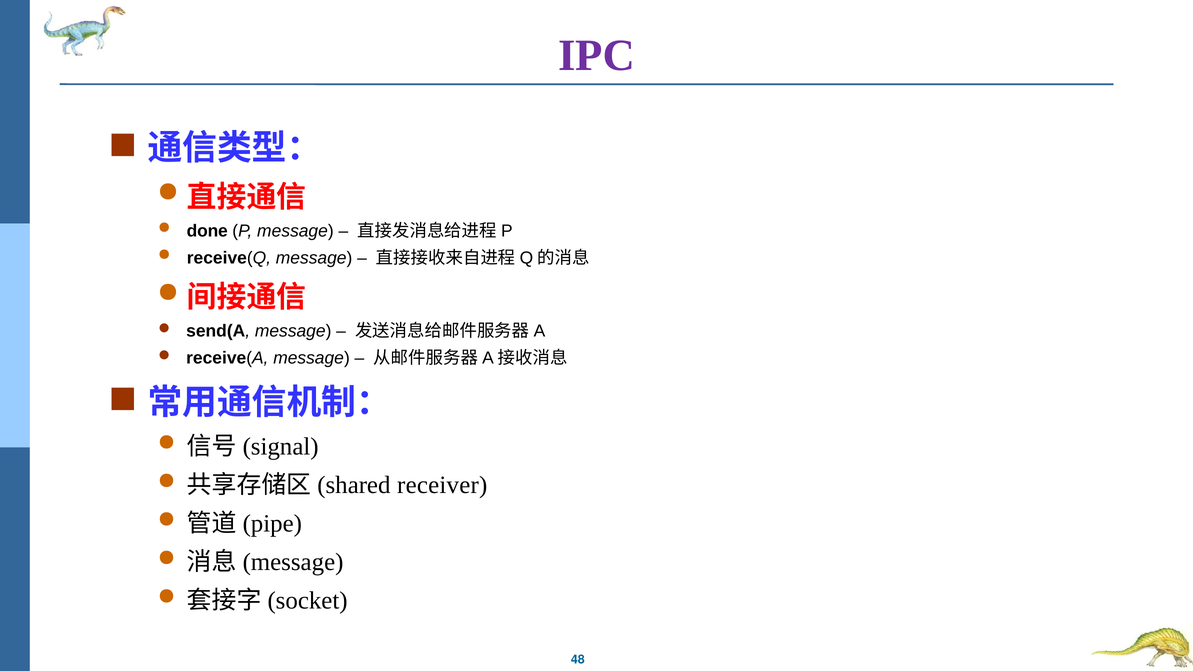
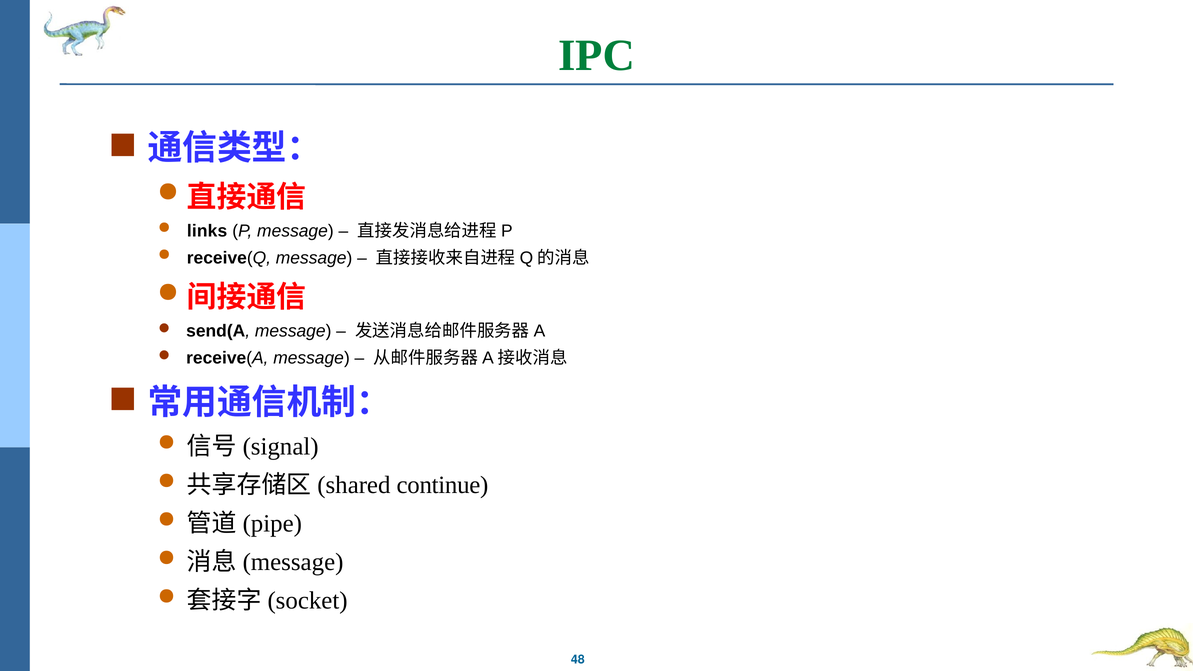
IPC colour: purple -> green (597, 55)
done: done -> links (207, 231)
receiver: receiver -> continue (442, 485)
